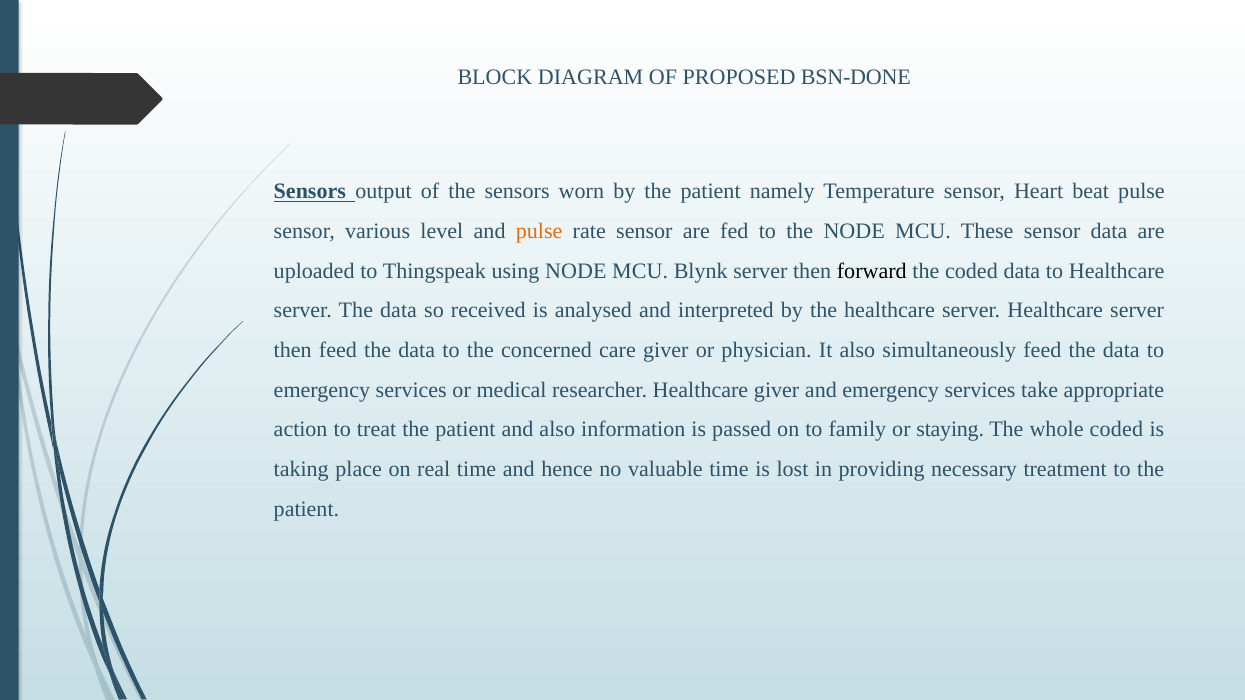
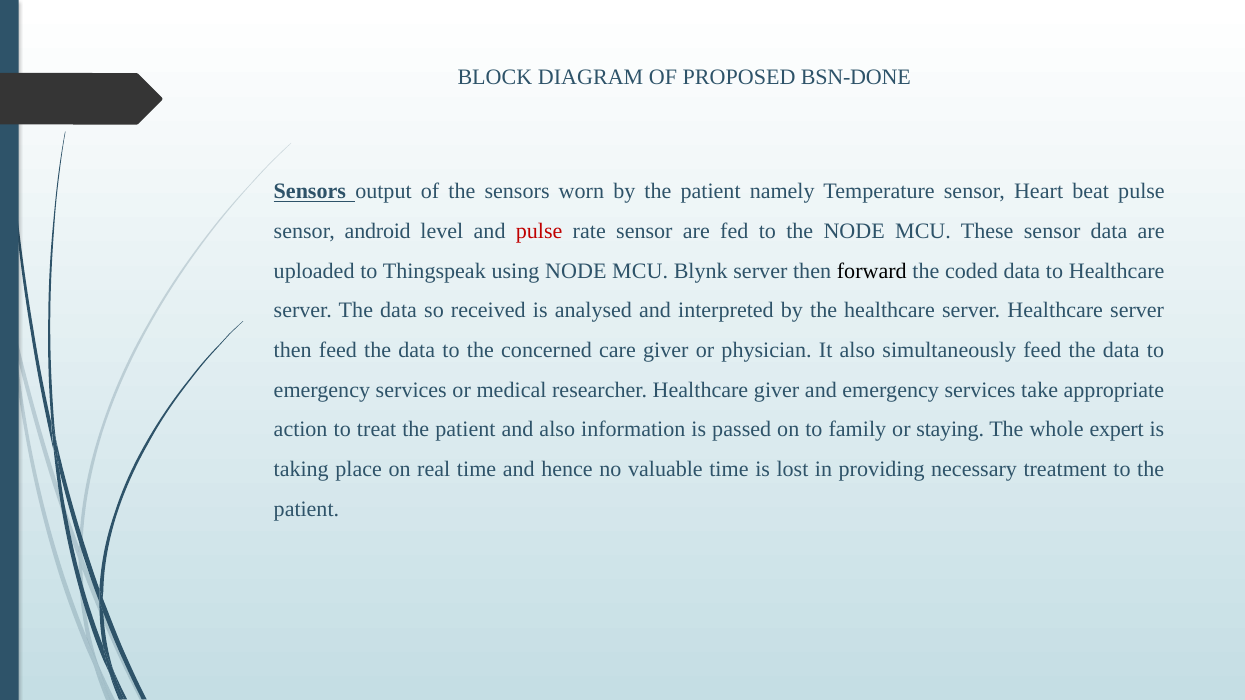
various: various -> android (378, 231)
pulse colour: orange -> red (539, 231)
whole coded: coded -> expert (1117, 430)
